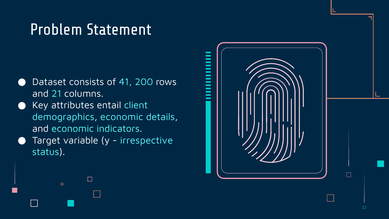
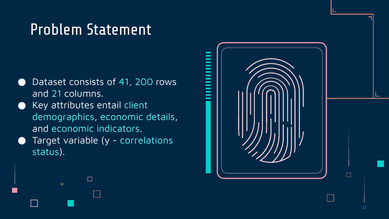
irrespective: irrespective -> correlations (147, 140)
